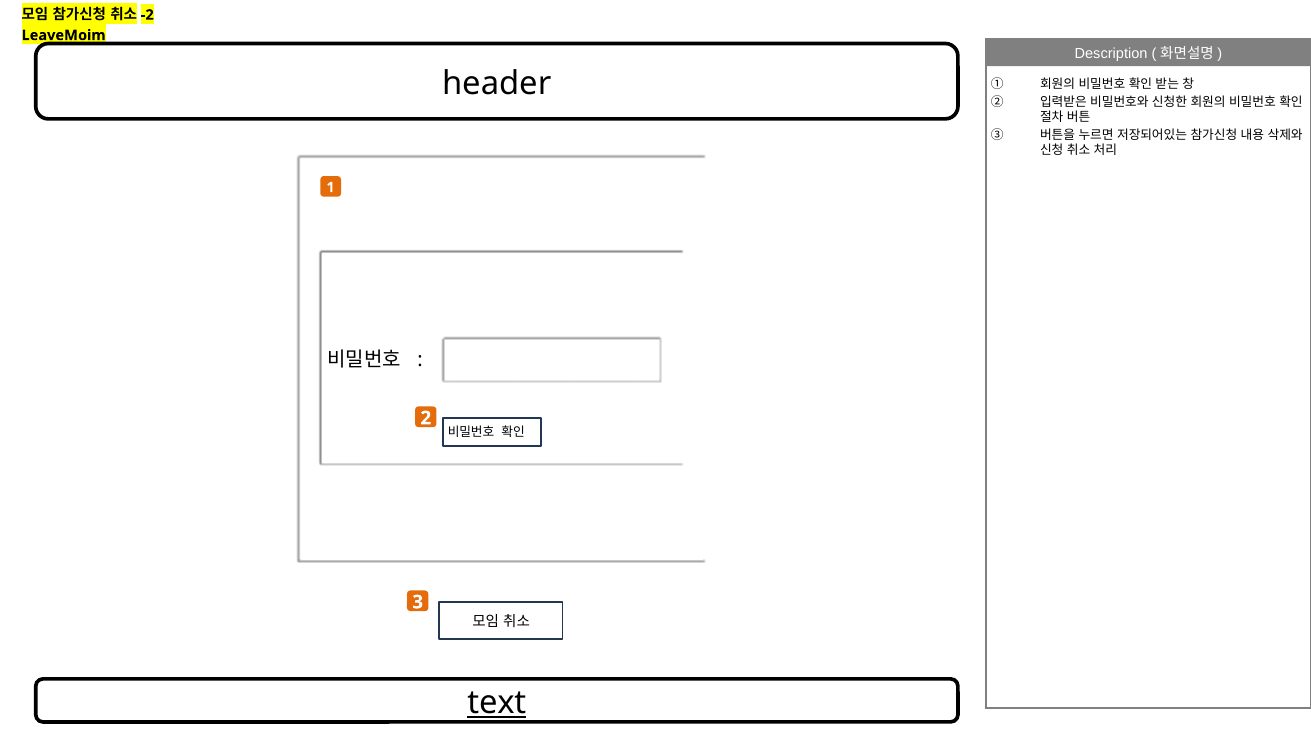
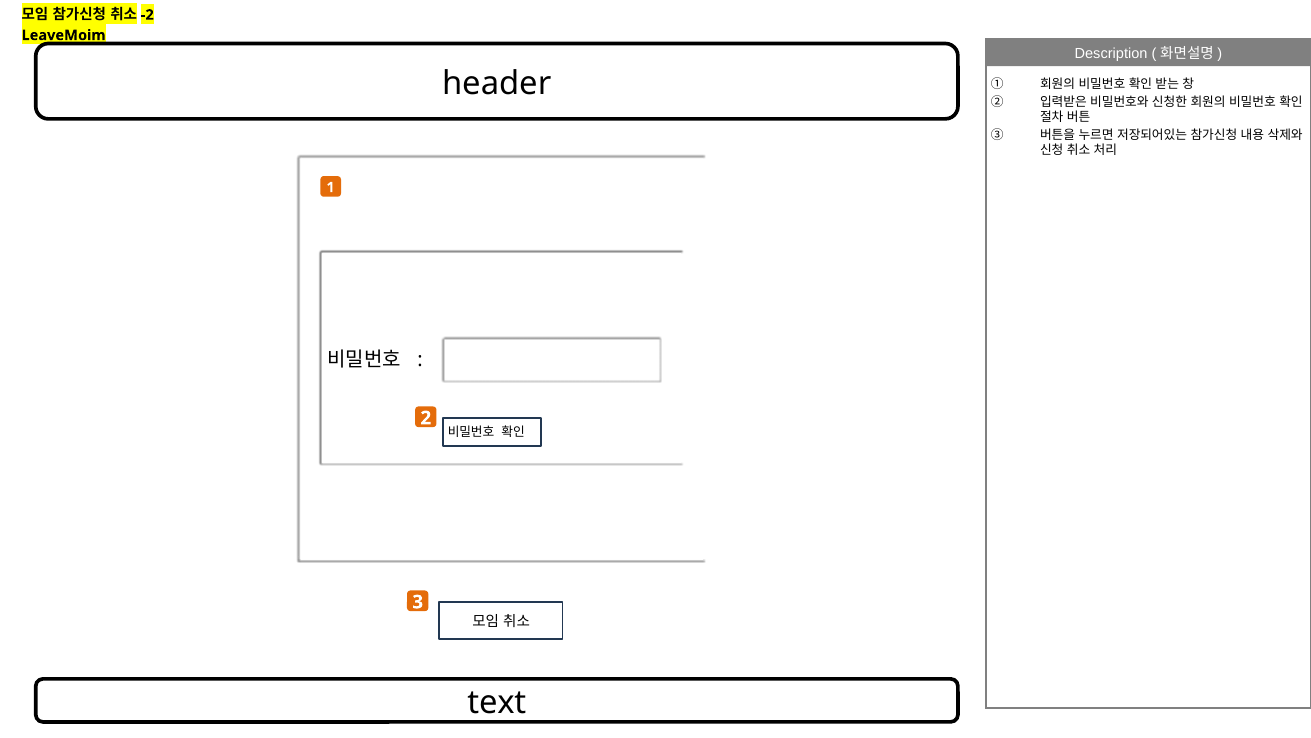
text underline: present -> none (497, 702)
